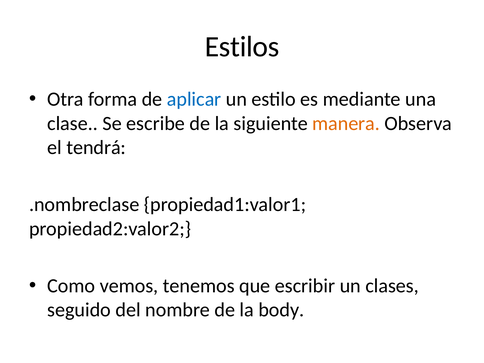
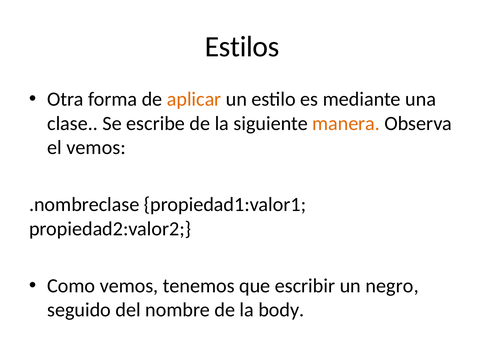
aplicar colour: blue -> orange (194, 99)
el tendrá: tendrá -> vemos (96, 148)
clases: clases -> negro (392, 286)
